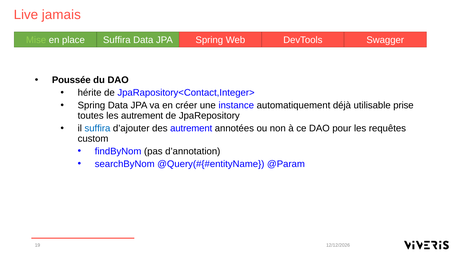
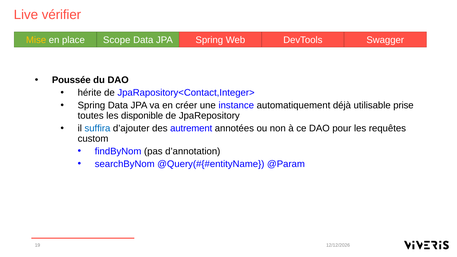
jamais: jamais -> vérifier (61, 15)
Mise colour: light green -> yellow (36, 40)
place Suffira: Suffira -> Scope (117, 40)
les autrement: autrement -> disponible (142, 116)
